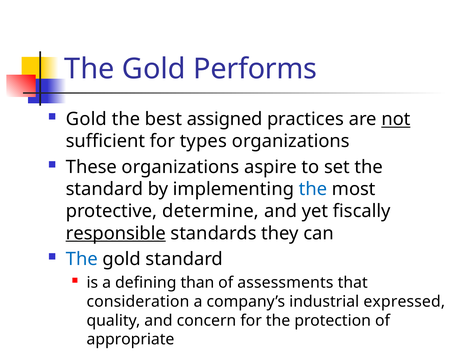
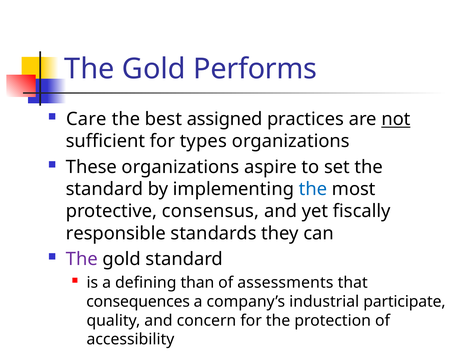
Gold: Gold -> Care (86, 119)
determine: determine -> consensus (211, 211)
responsible underline: present -> none (116, 233)
The colour: blue -> purple (82, 259)
consideration: consideration -> consequences (138, 301)
expressed: expressed -> participate (404, 301)
appropriate: appropriate -> accessibility (130, 339)
